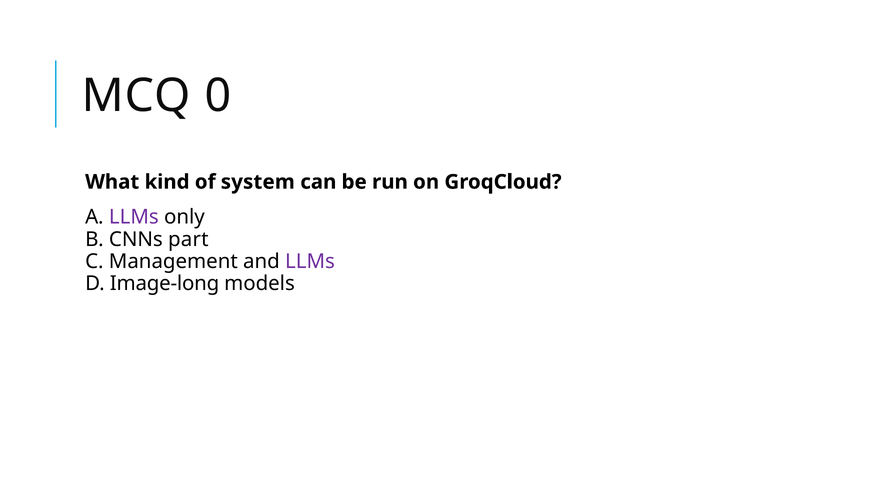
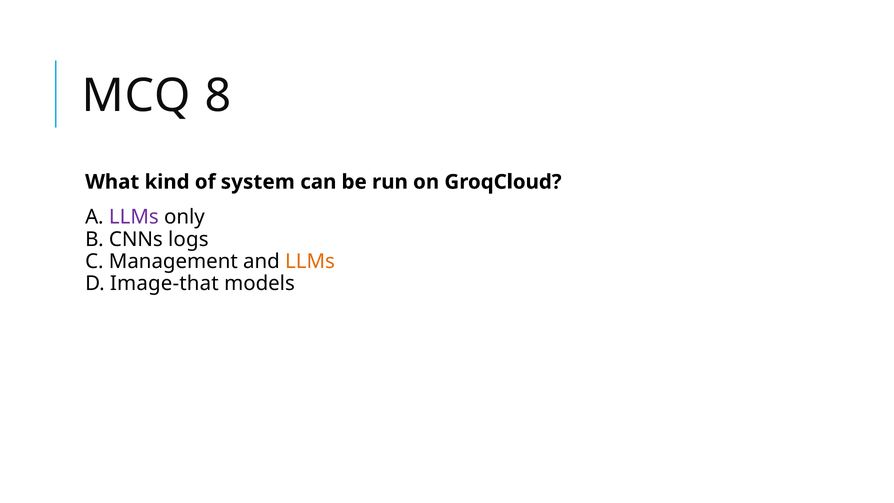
0: 0 -> 8 (218, 96)
part: part -> logs (188, 239)
LLMs colour: purple -> orange (310, 261)
Image-long: Image-long -> Image-that (164, 283)
